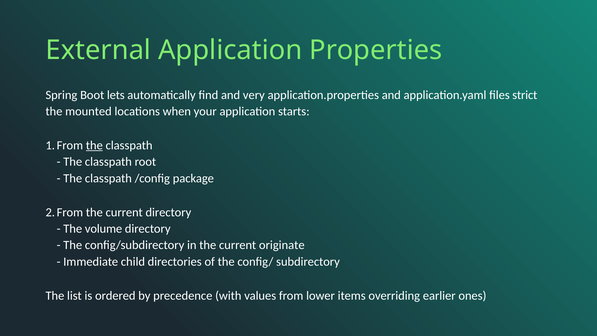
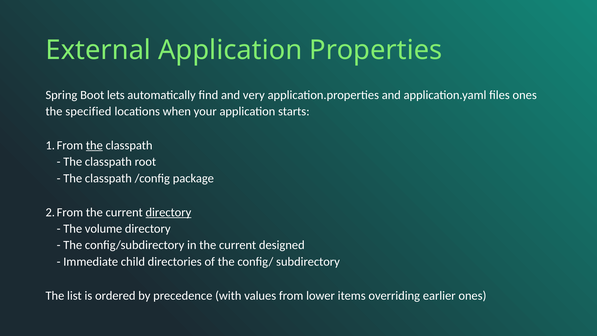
files strict: strict -> ones (525, 95)
mounted: mounted -> specified (88, 111)
directory underline: none -> present (168, 212)
originate: originate -> designed (282, 245)
